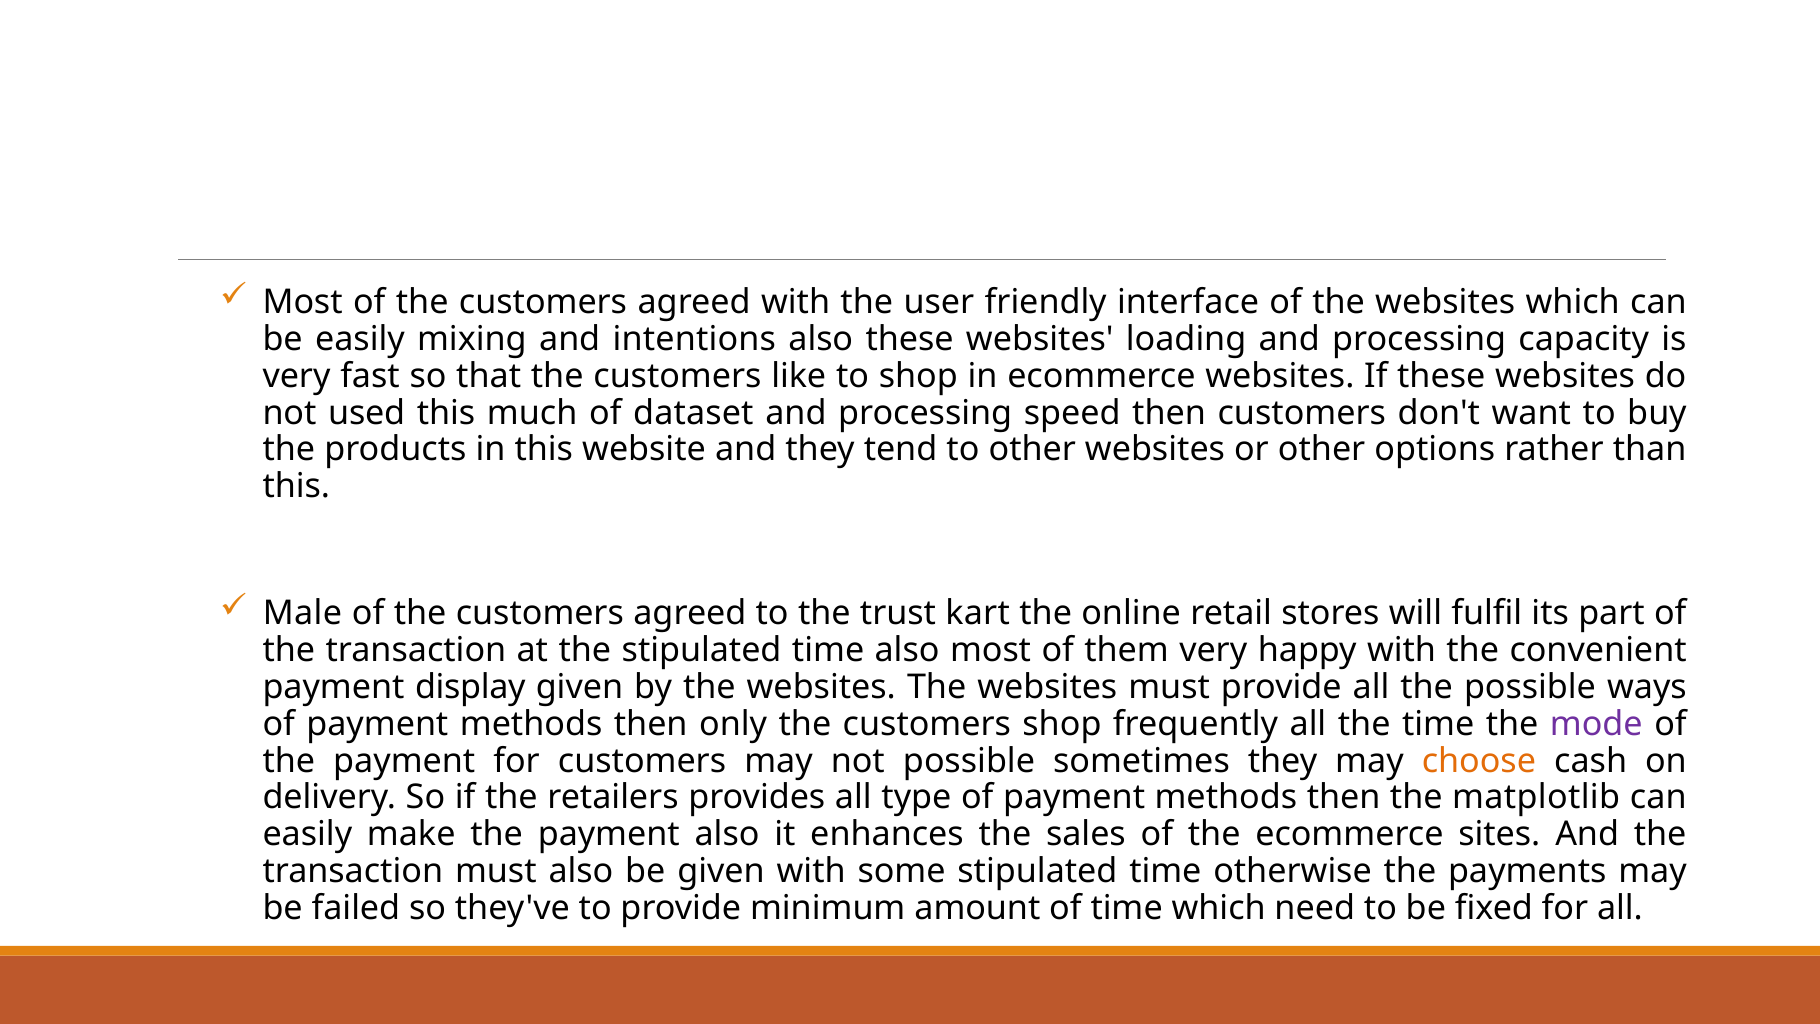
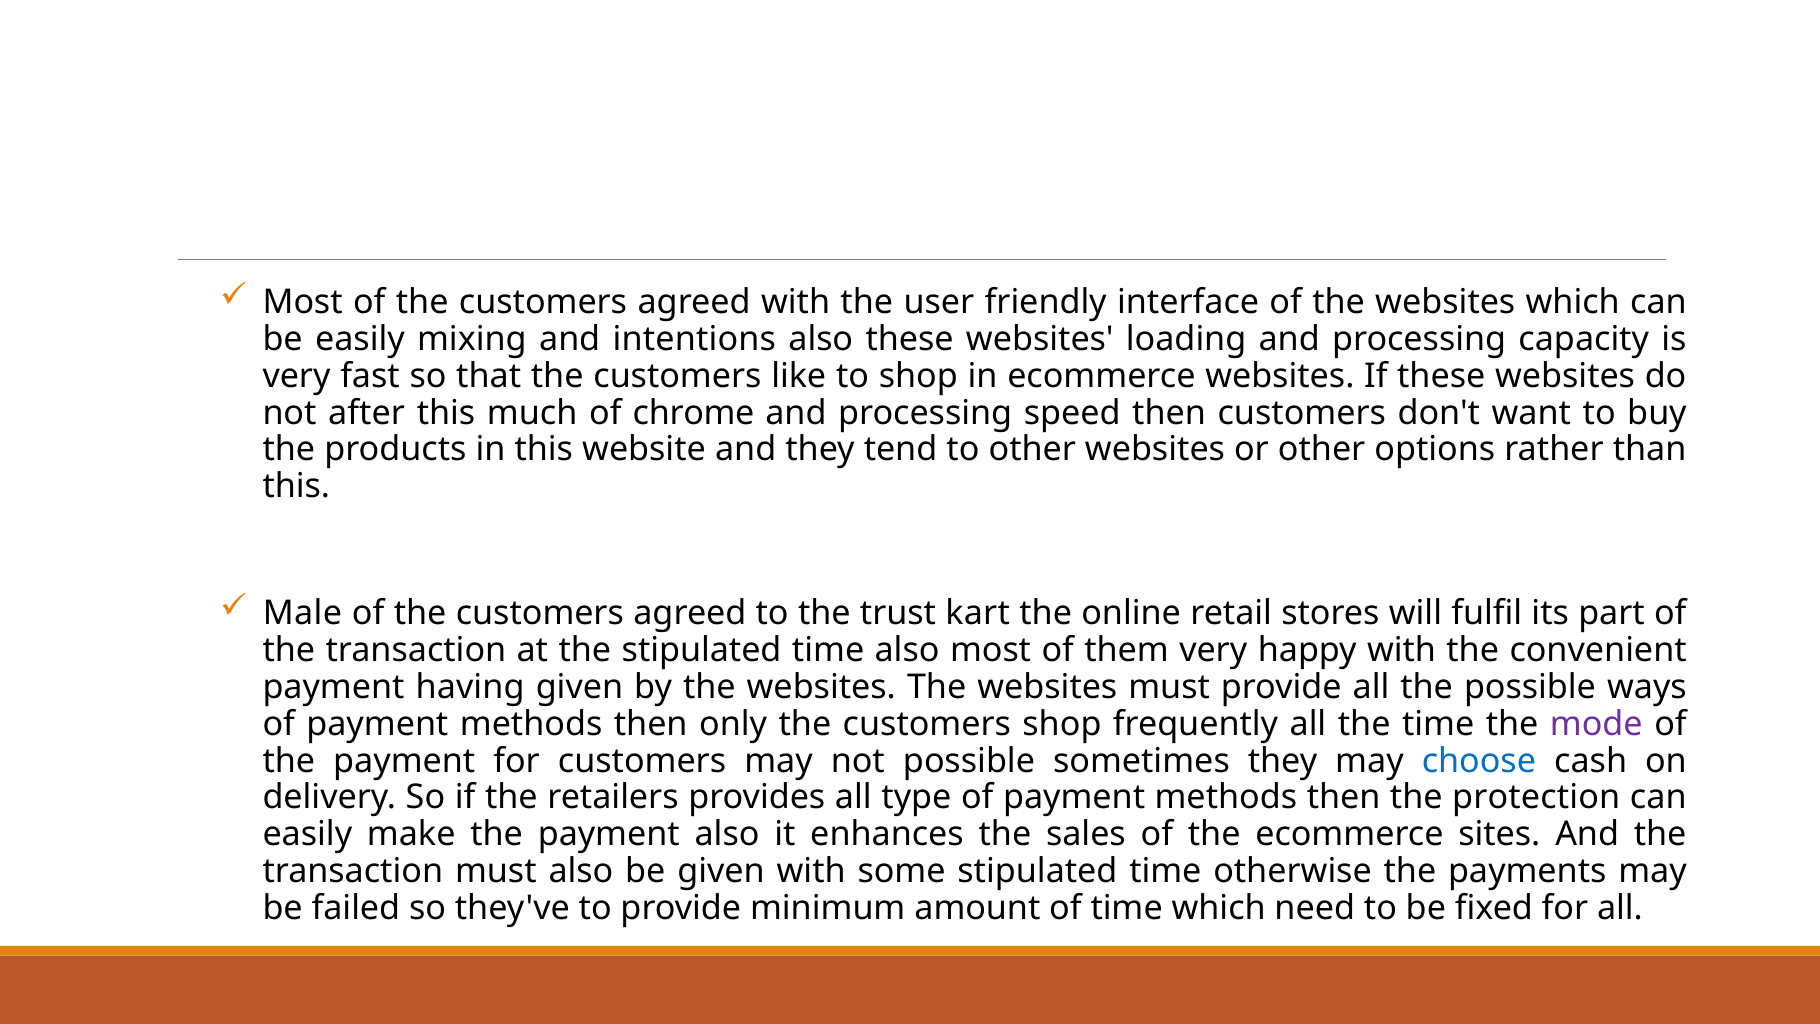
used: used -> after (367, 413)
dataset: dataset -> chrome (694, 413)
display: display -> having (470, 687)
choose colour: orange -> blue (1479, 761)
matplotlib: matplotlib -> protection (1536, 798)
